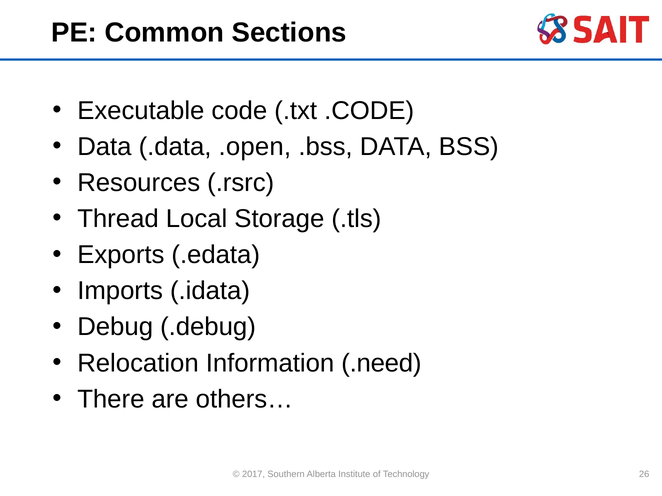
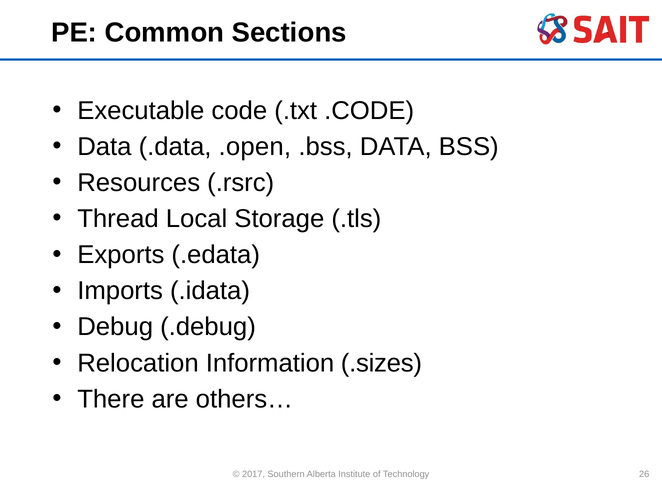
.need: .need -> .sizes (381, 363)
